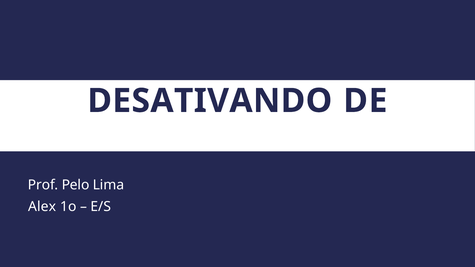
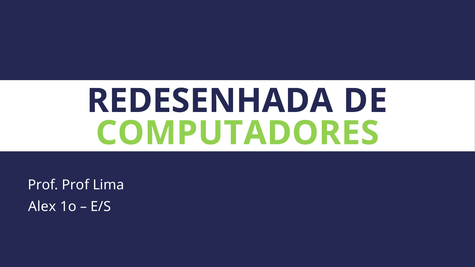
DESATIVANDO: DESATIVANDO -> REDESENHADA (210, 101)
COMPUTADORES colour: white -> light green (237, 133)
Prof Pelo: Pelo -> Prof (75, 185)
